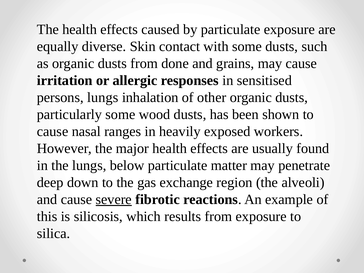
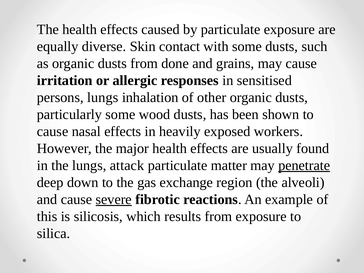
nasal ranges: ranges -> effects (123, 131)
below: below -> attack (127, 165)
penetrate underline: none -> present (304, 165)
